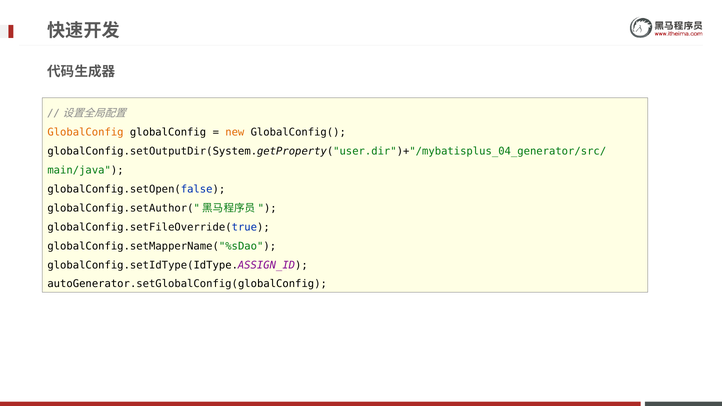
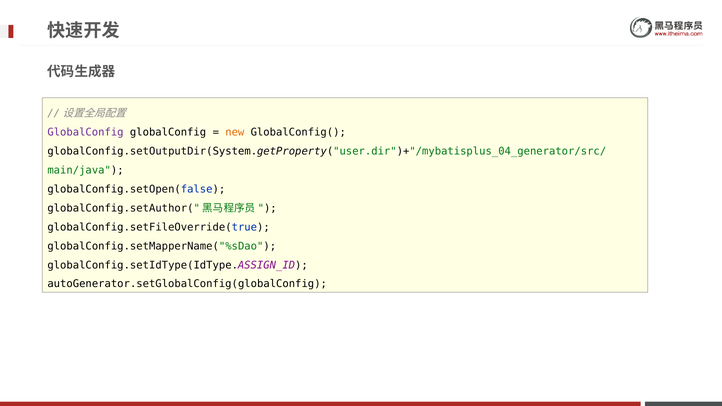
GlobalConfig colour: orange -> purple (85, 132)
